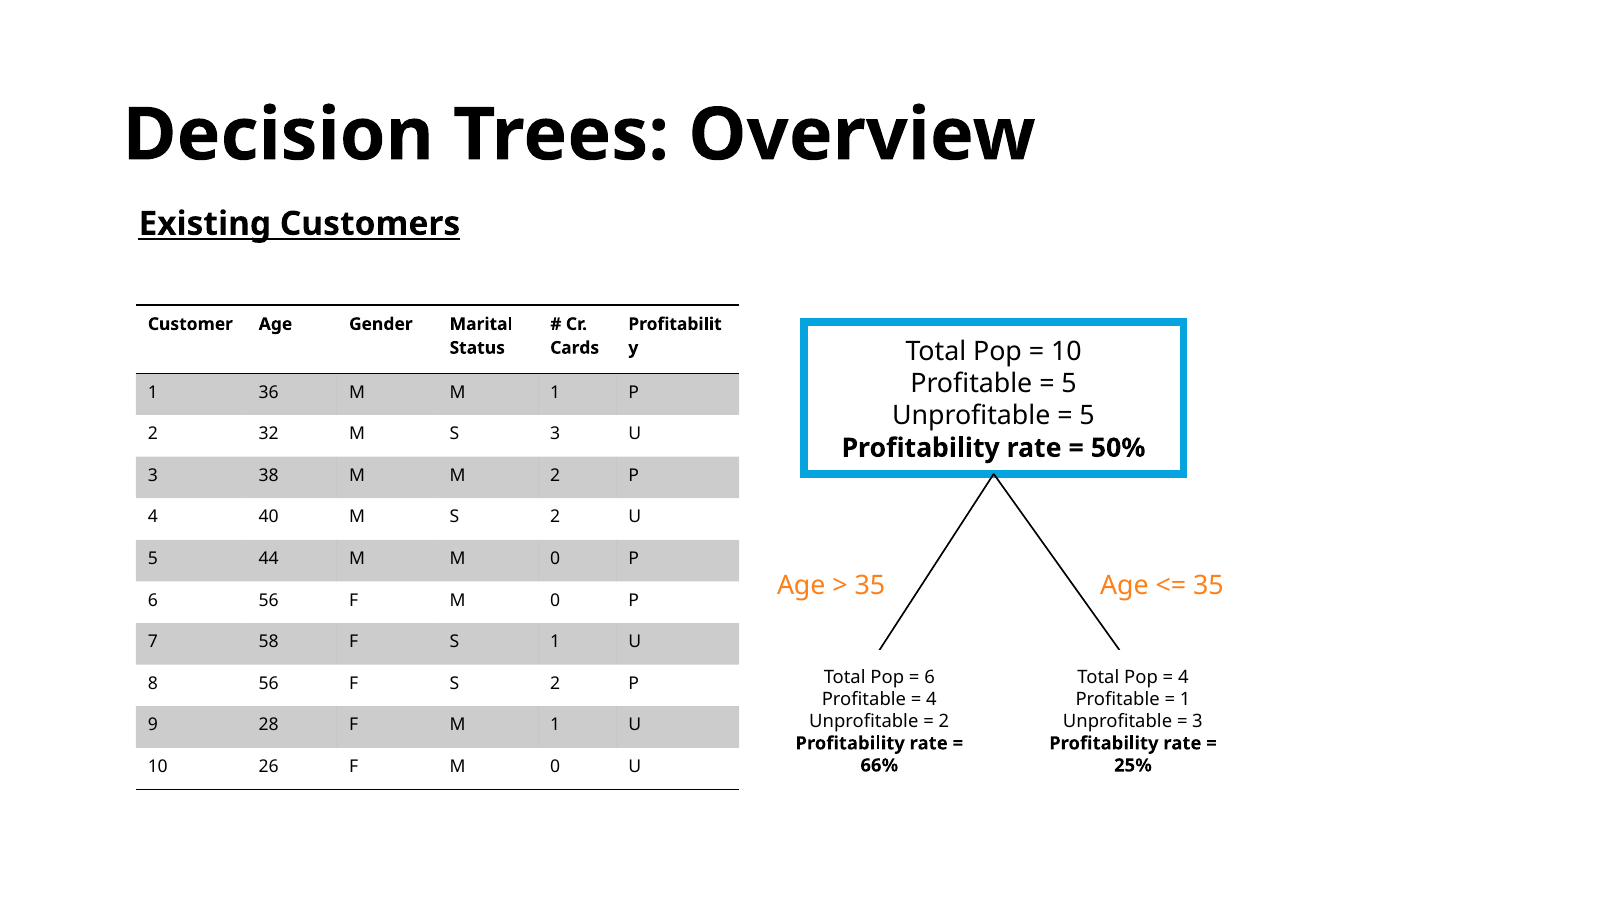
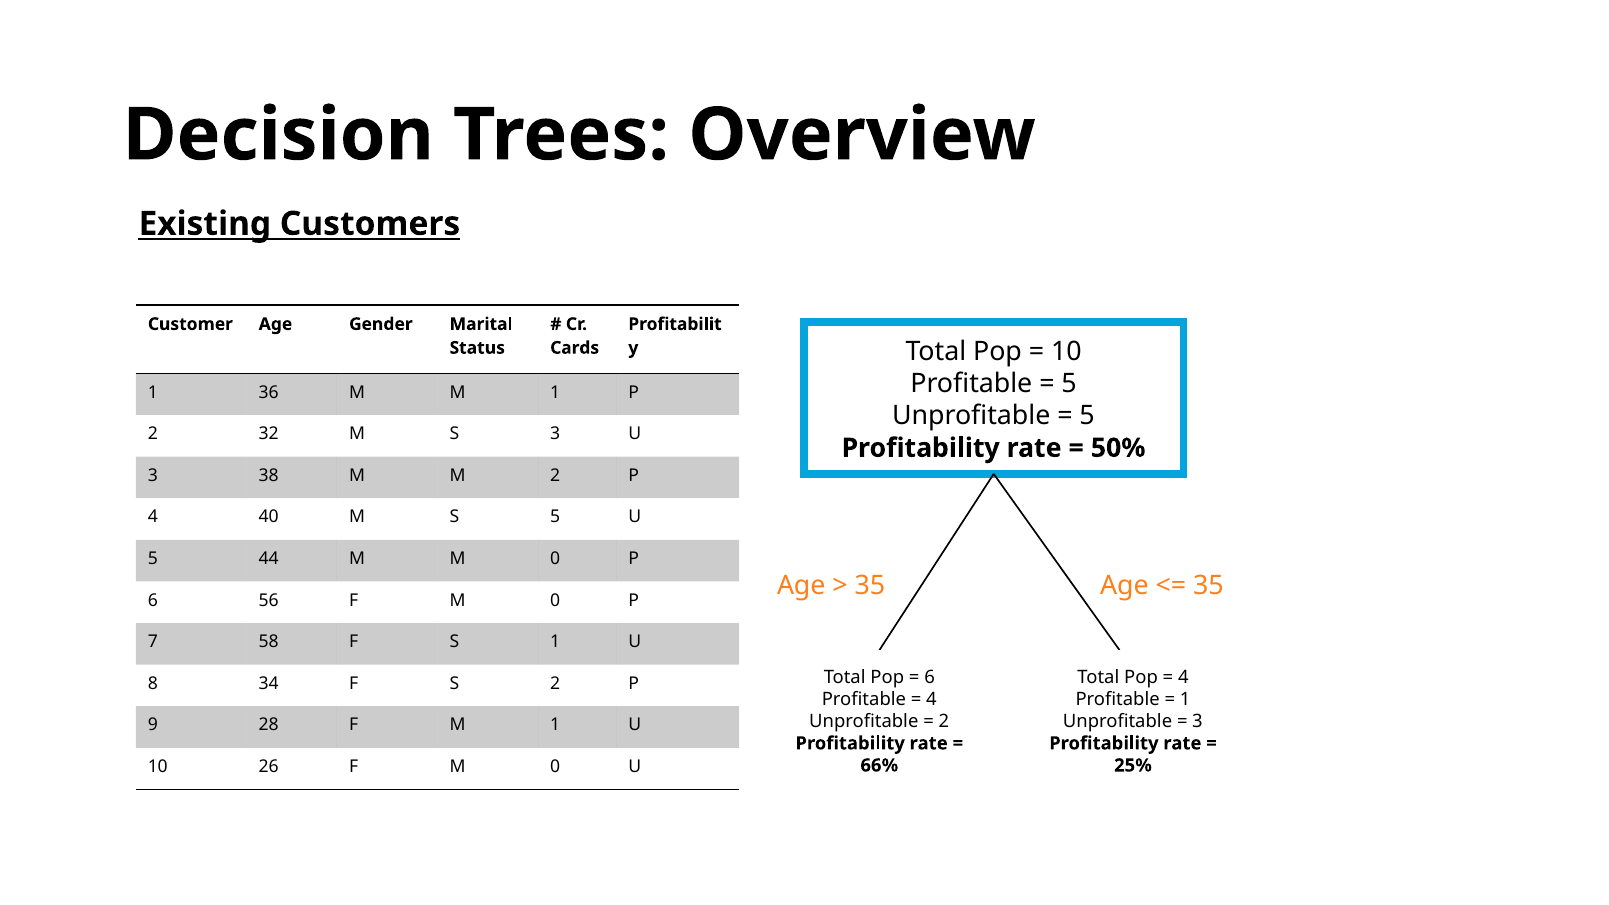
M S 2: 2 -> 5 (555, 517)
8 56: 56 -> 34 (269, 684)
